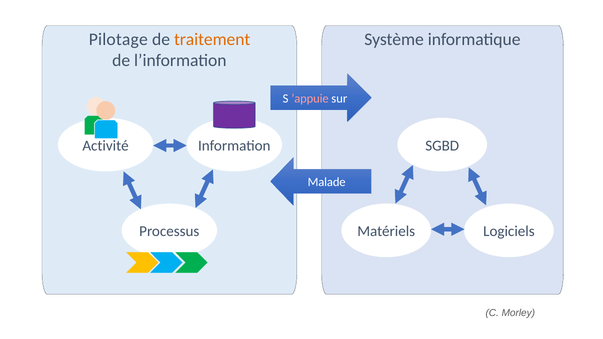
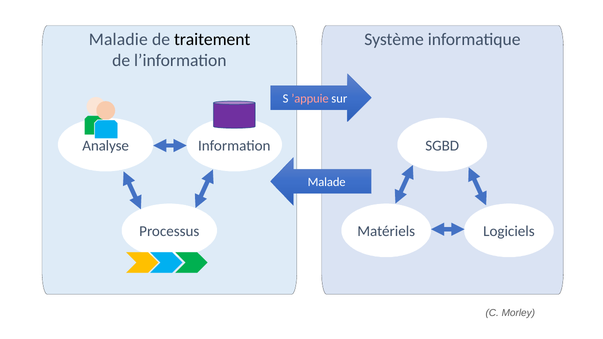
Pilotage: Pilotage -> Maladie (118, 40)
traitement colour: orange -> black (212, 40)
Activité: Activité -> Analyse (106, 146)
